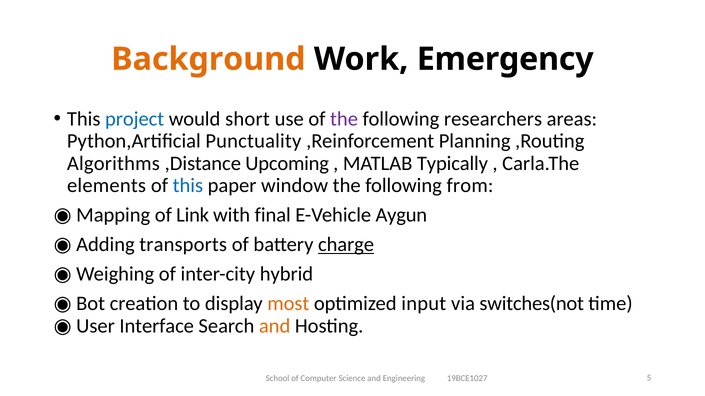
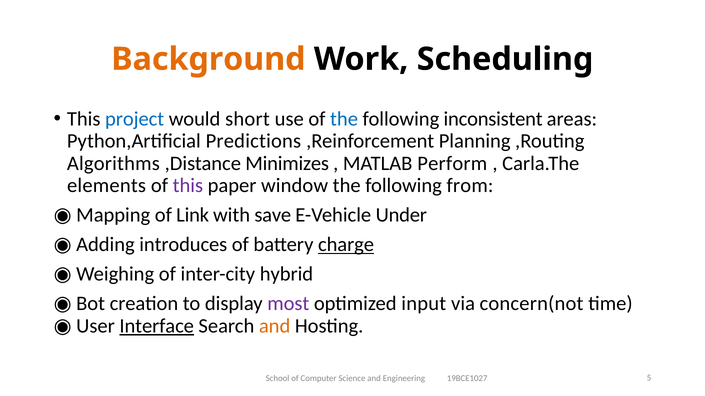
Emergency: Emergency -> Scheduling (505, 59)
the colour: purple -> blue (344, 119)
researchers: researchers -> inconsistent (493, 119)
Punctuality: Punctuality -> Predictions (253, 141)
Upcoming: Upcoming -> Minimizes (287, 164)
Typically: Typically -> Perform (452, 164)
this colour: blue -> purple (188, 186)
final: final -> save (273, 215)
Aygun: Aygun -> Under (401, 215)
transports: transports -> introduces (183, 245)
most colour: orange -> purple (288, 304)
switches(not: switches(not -> concern(not (532, 304)
Interface underline: none -> present (157, 326)
